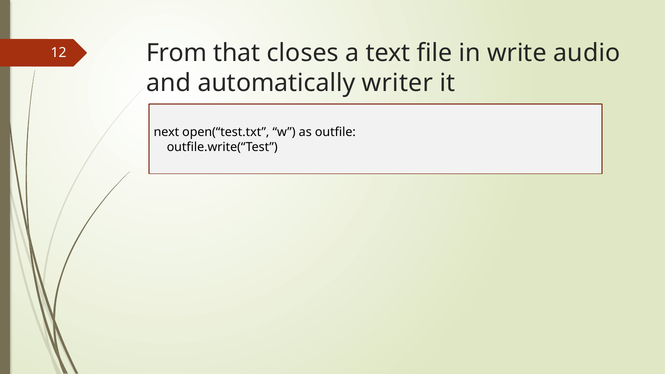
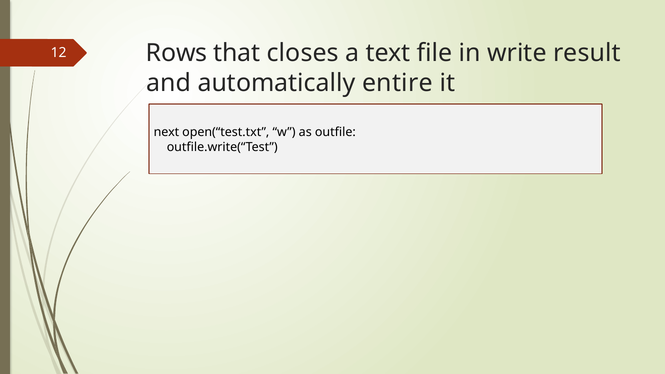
From: From -> Rows (177, 53)
audio: audio -> result (587, 53)
writer: writer -> entire (397, 83)
